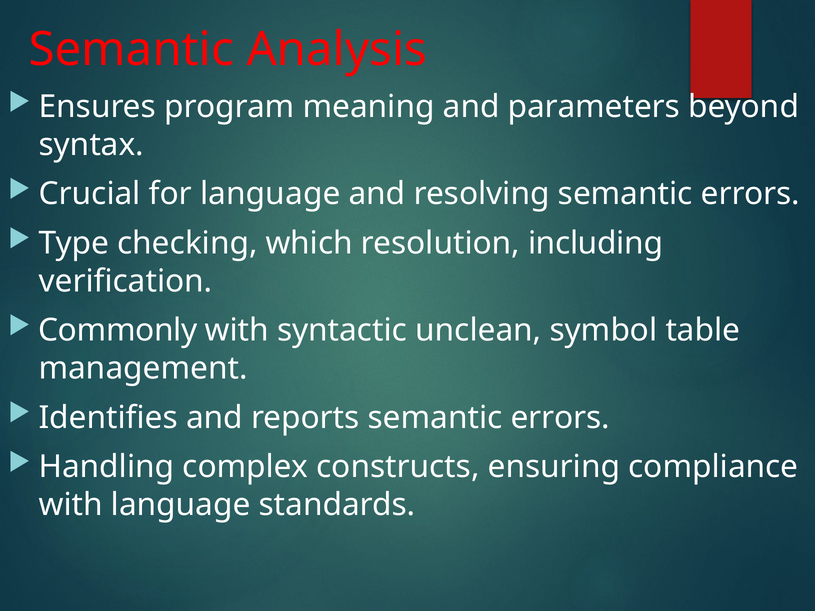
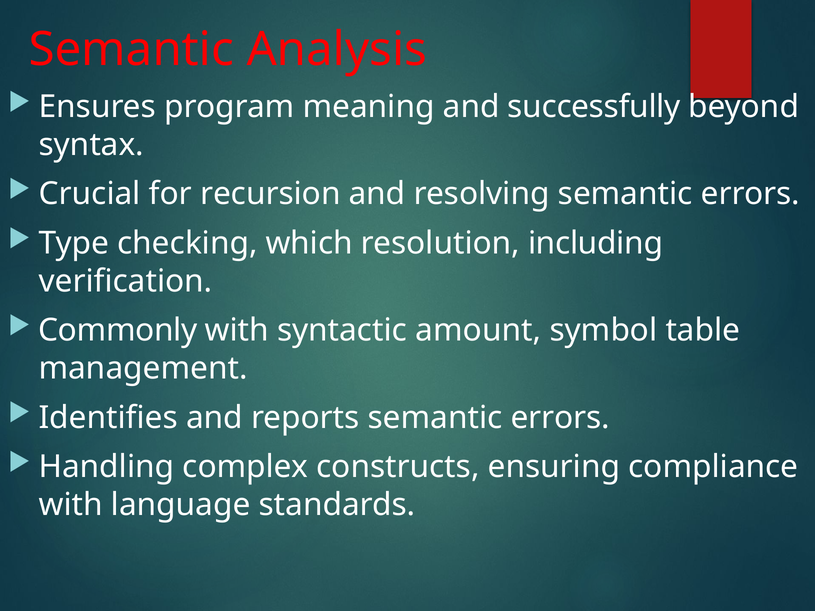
parameters: parameters -> successfully (594, 107)
for language: language -> recursion (270, 194)
unclean: unclean -> amount (478, 331)
